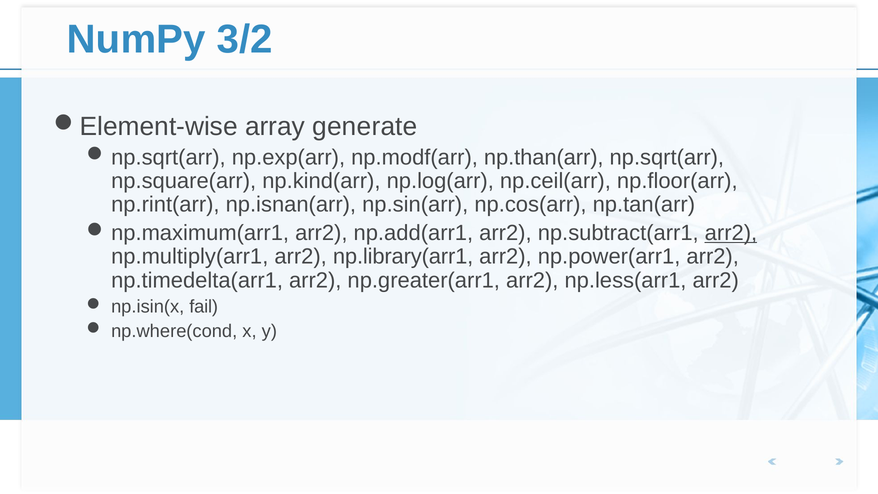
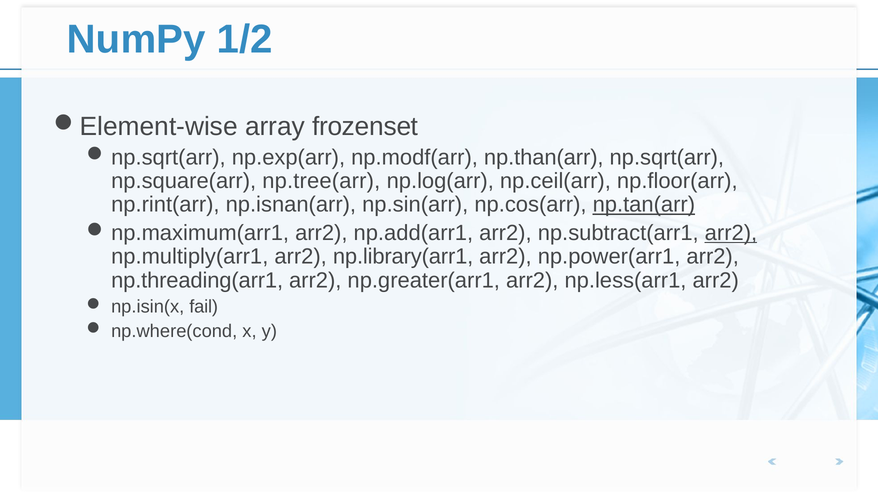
3/2: 3/2 -> 1/2 (245, 39)
generate: generate -> frozenset (365, 127)
np.kind(arr: np.kind(arr -> np.tree(arr (321, 181)
np.tan(arr underline: none -> present (644, 205)
np.timedelta(arr1: np.timedelta(arr1 -> np.threading(arr1 (197, 280)
